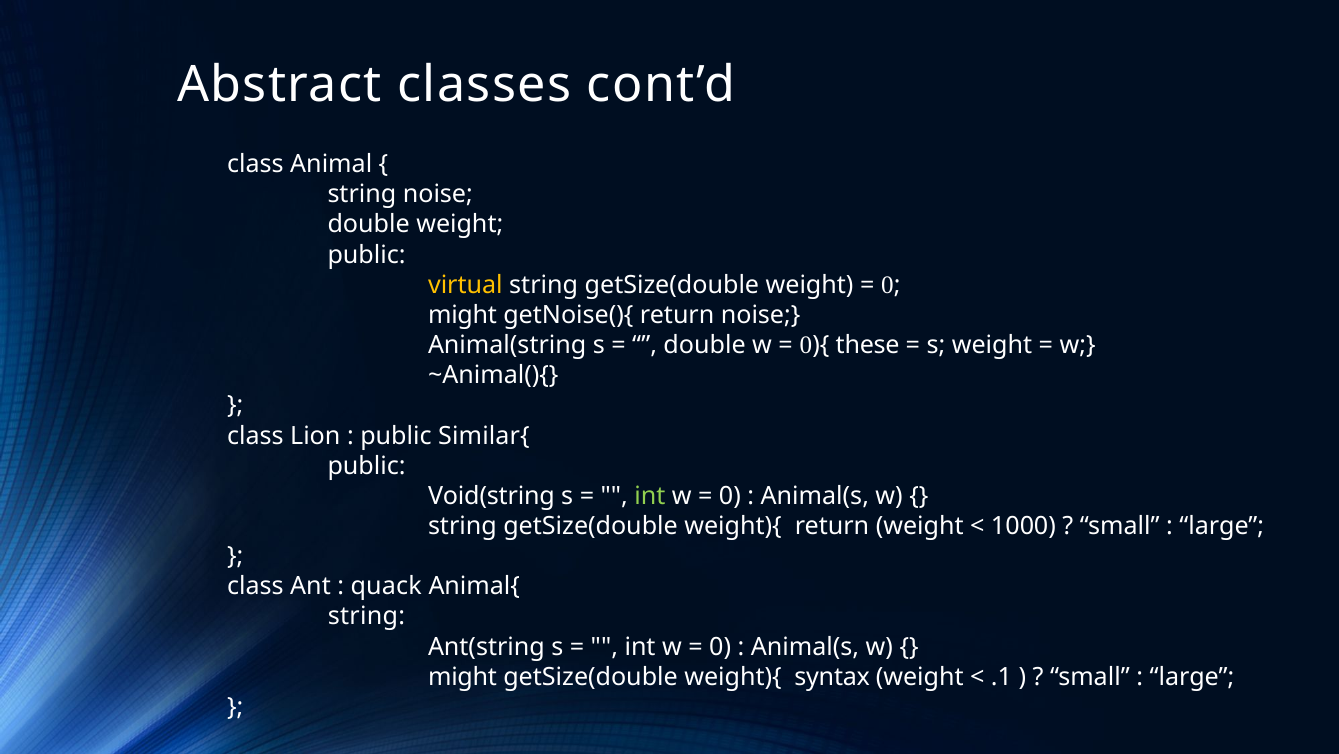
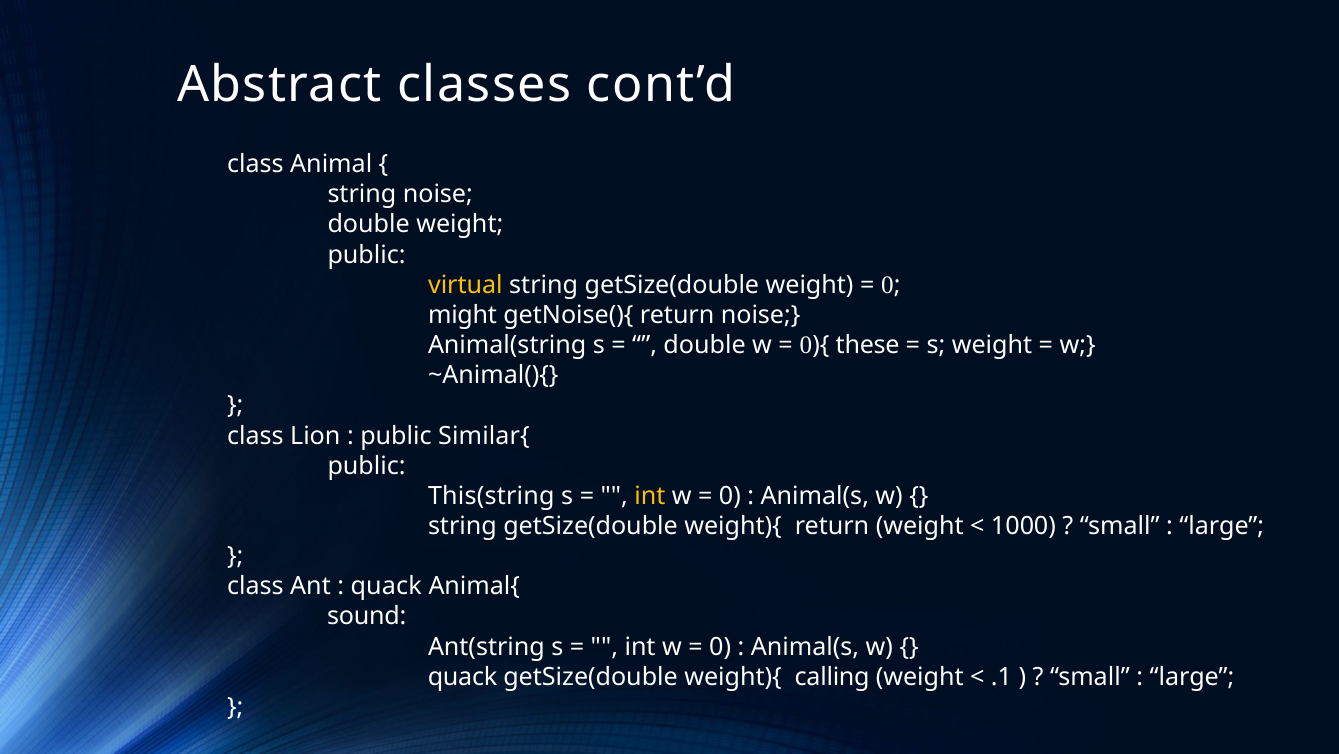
Void(string: Void(string -> This(string (491, 496)
int colour: light green -> yellow (650, 496)
string: string -> sound (367, 616)
might: might -> quack (463, 676)
syntax: syntax -> calling (832, 676)
